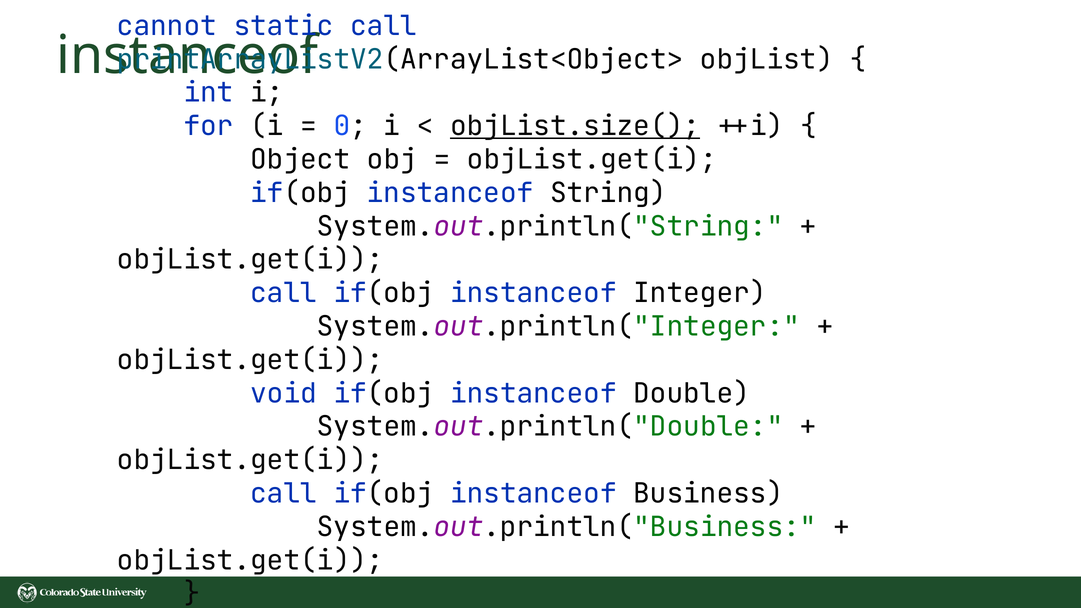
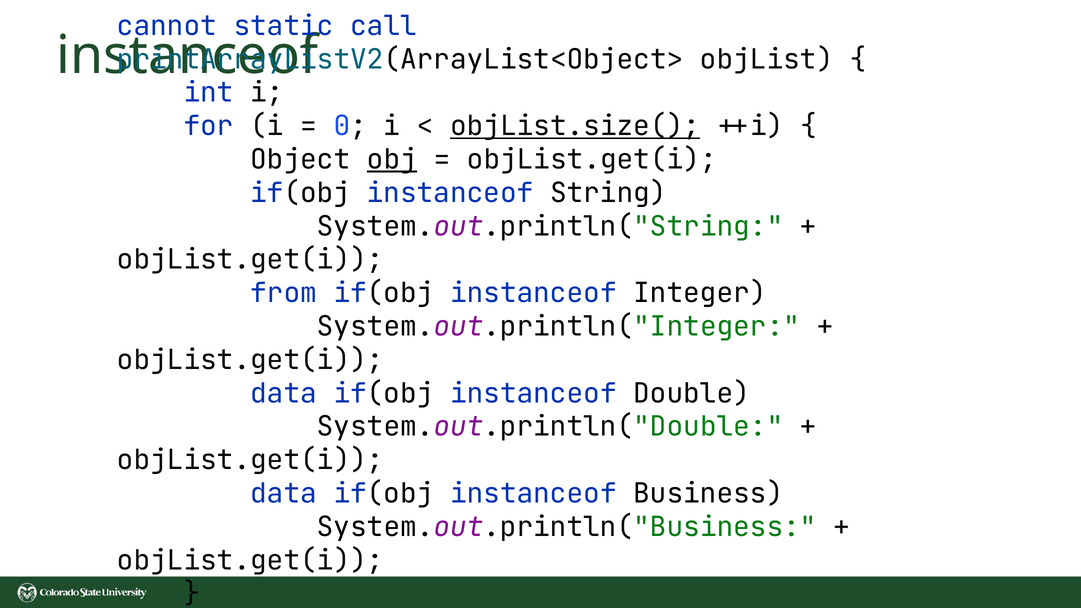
obj underline: none -> present (392, 160)
call: call -> from (284, 293)
void: void -> data (284, 393)
call: call -> data (284, 494)
